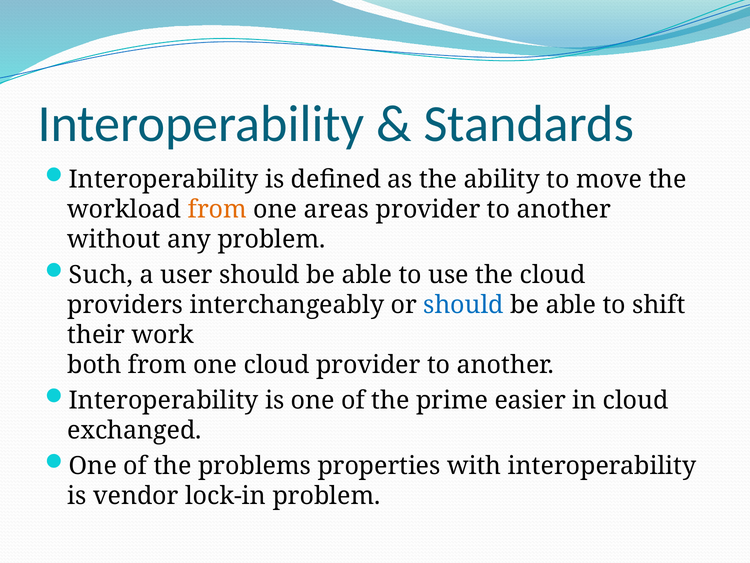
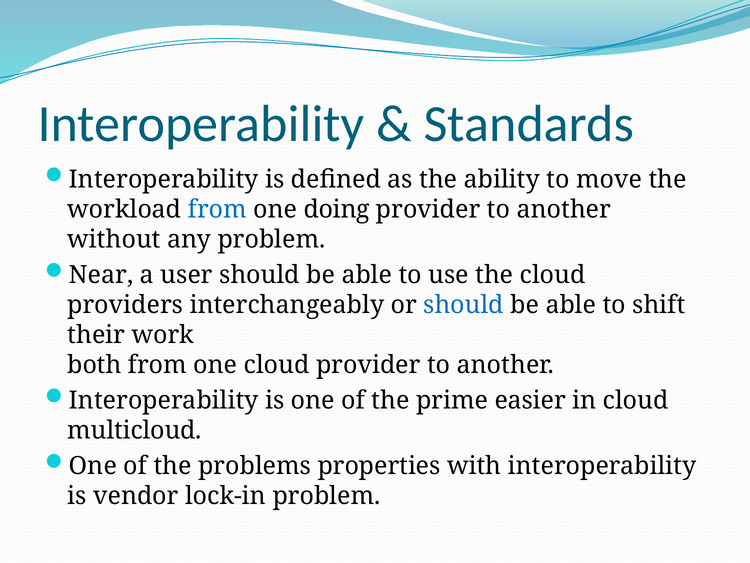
from colour: orange -> blue (217, 209)
areas: areas -> doing (337, 209)
Such: Such -> Near (101, 275)
exchanged: exchanged -> multicloud (135, 430)
